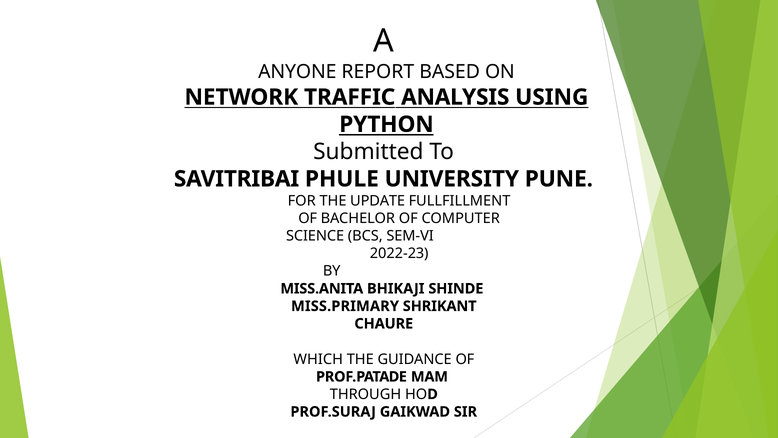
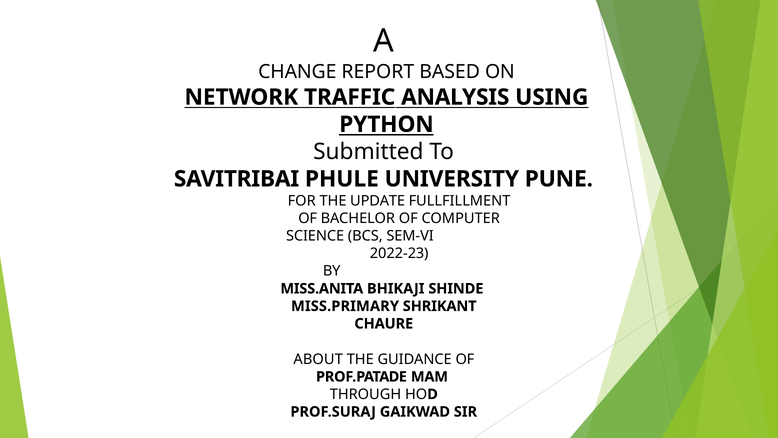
ANYONE: ANYONE -> CHANGE (297, 72)
WHICH: WHICH -> ABOUT (318, 359)
